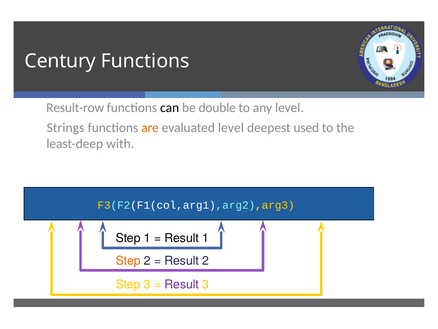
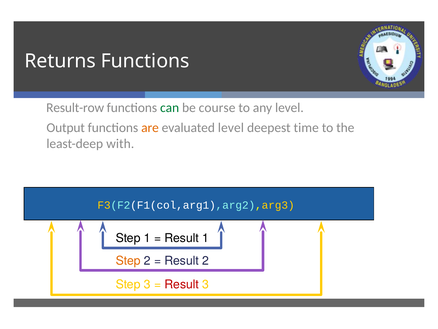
Century: Century -> Returns (60, 61)
can colour: black -> green (170, 108)
double: double -> course (217, 108)
Strings: Strings -> Output (66, 127)
used: used -> time (306, 127)
Result colour: purple -> red (182, 284)
